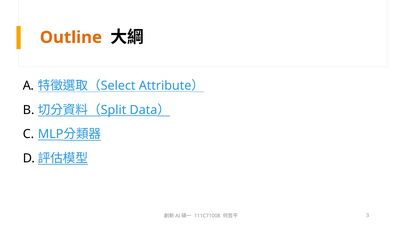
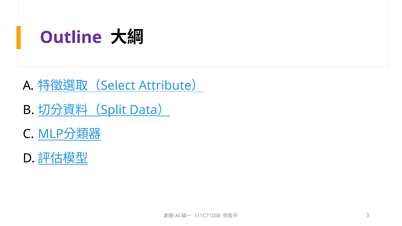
Outline colour: orange -> purple (71, 37)
